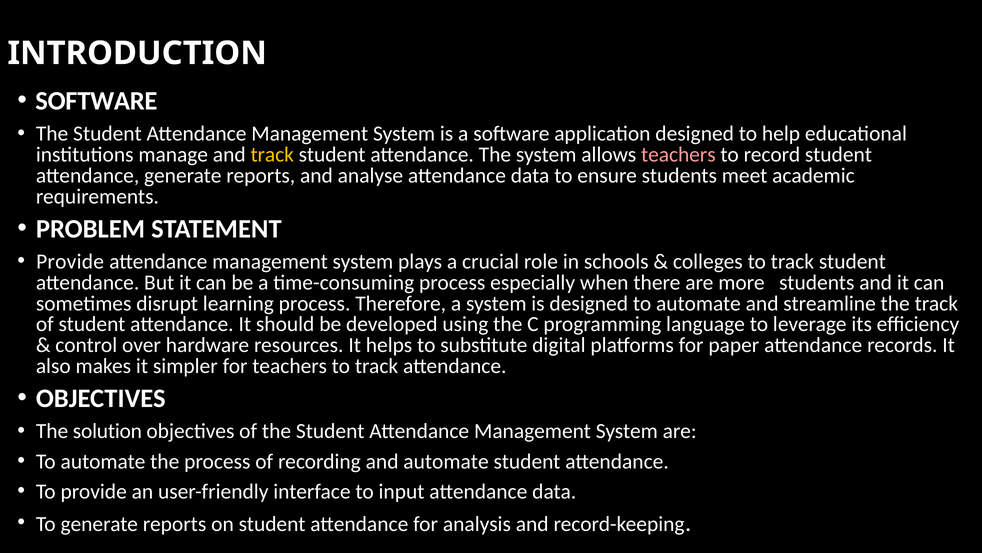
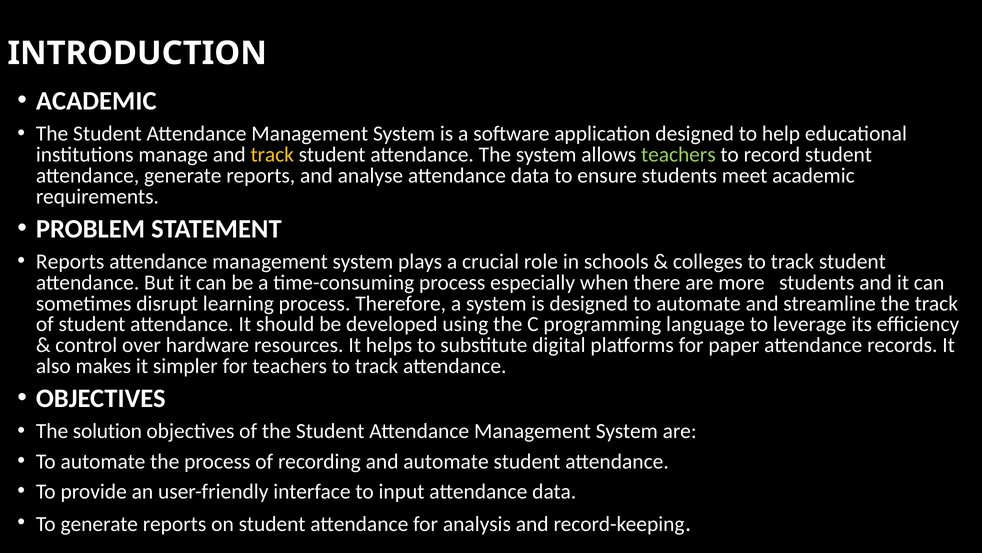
SOFTWARE: SOFTWARE -> ACADEMIC (96, 101)
teachers colour: pink -> light green (678, 155)
Provide: Provide -> Reports (70, 261)
